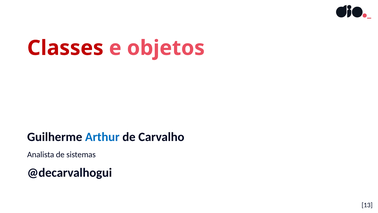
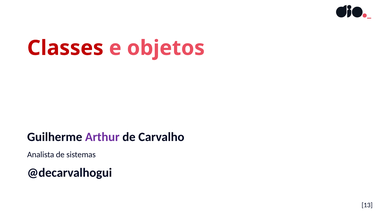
Arthur colour: blue -> purple (102, 137)
